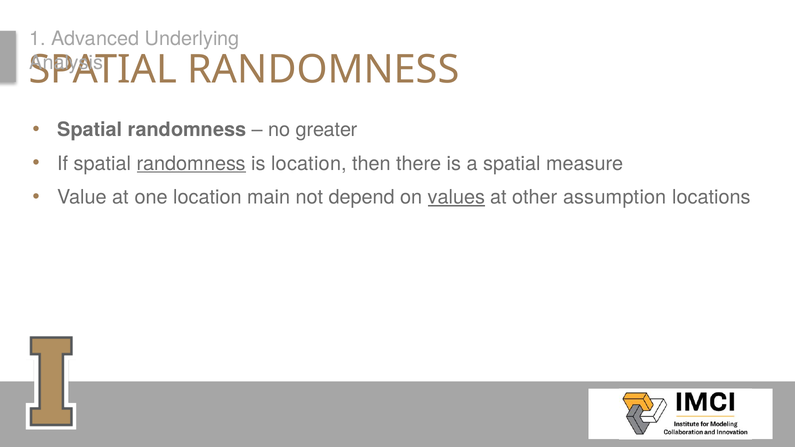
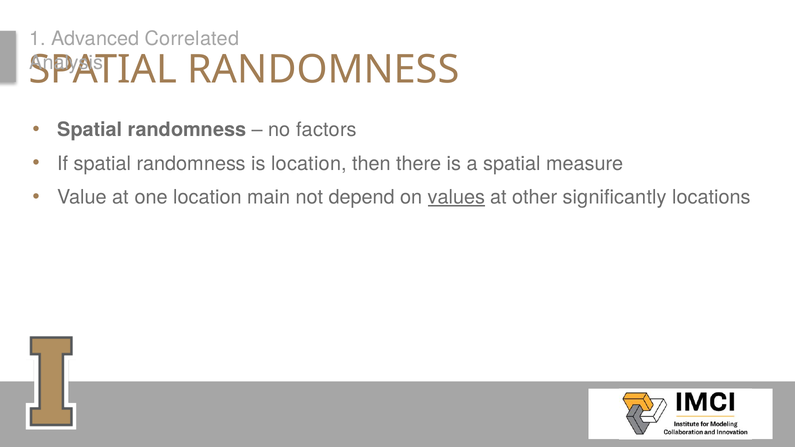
Underlying: Underlying -> Correlated (192, 39)
greater: greater -> factors (327, 130)
randomness underline: present -> none (191, 164)
assumption: assumption -> significantly (615, 197)
